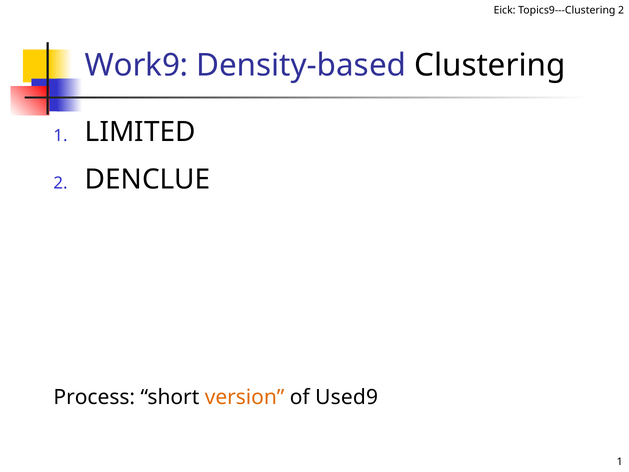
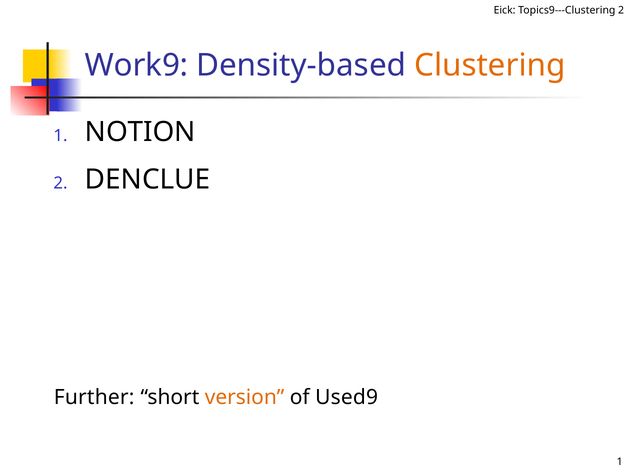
Clustering colour: black -> orange (490, 65)
LIMITED: LIMITED -> NOTION (140, 132)
Process: Process -> Further (94, 397)
